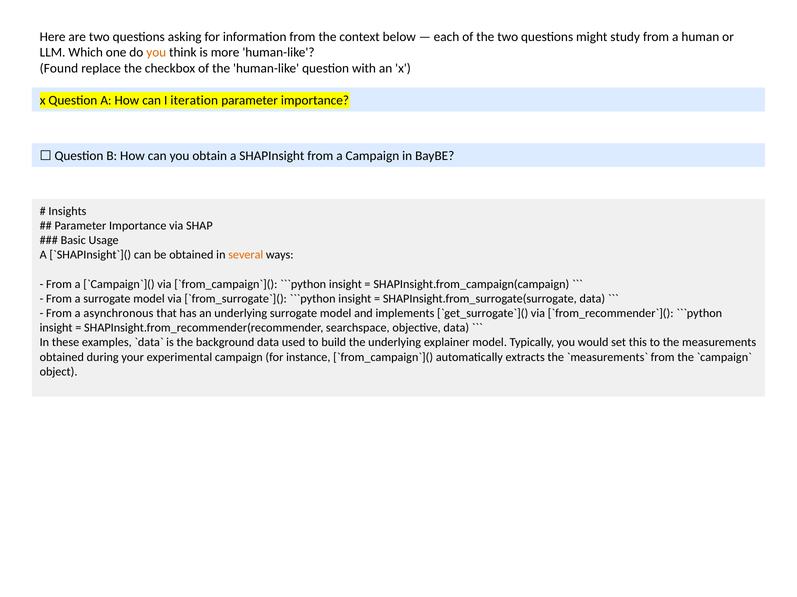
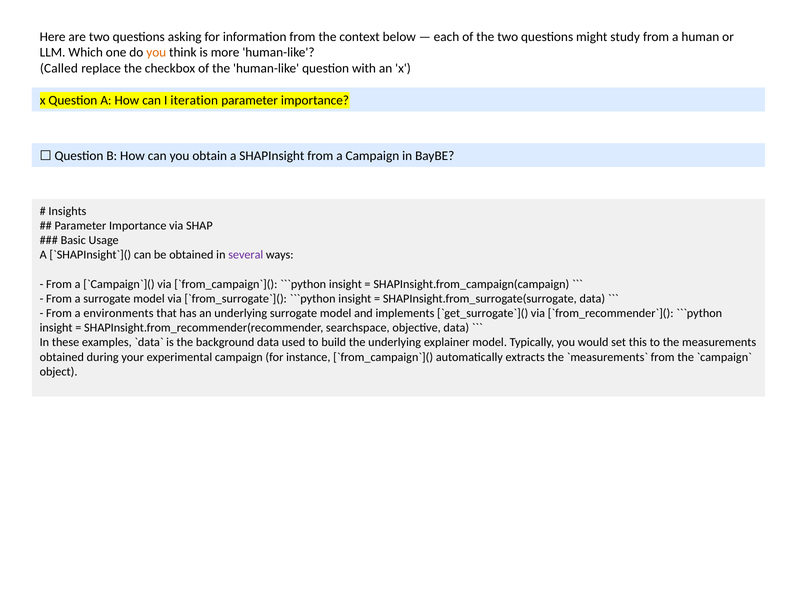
Found: Found -> Called (59, 69)
several colour: orange -> purple (246, 255)
asynchronous: asynchronous -> environments (118, 314)
